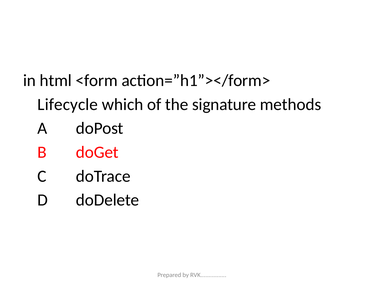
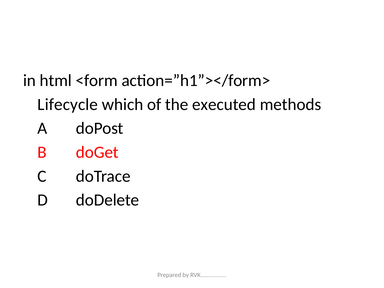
signature: signature -> executed (224, 104)
